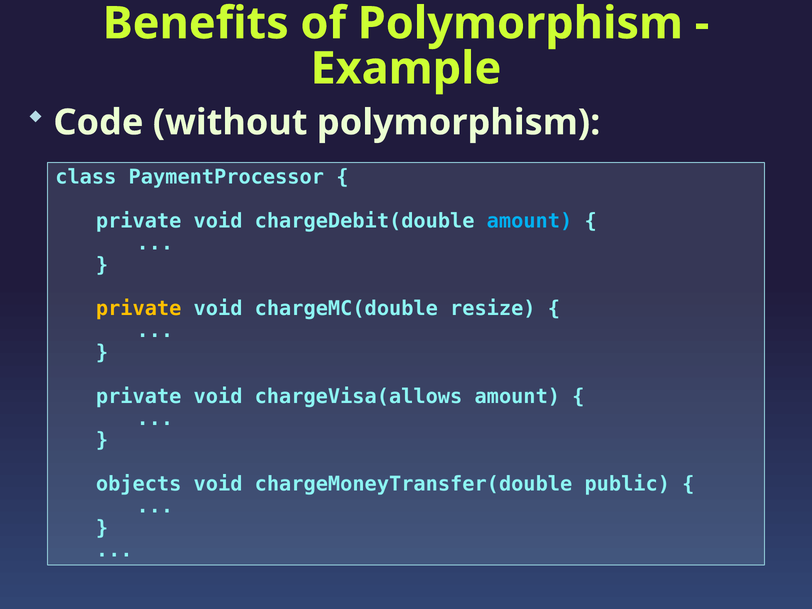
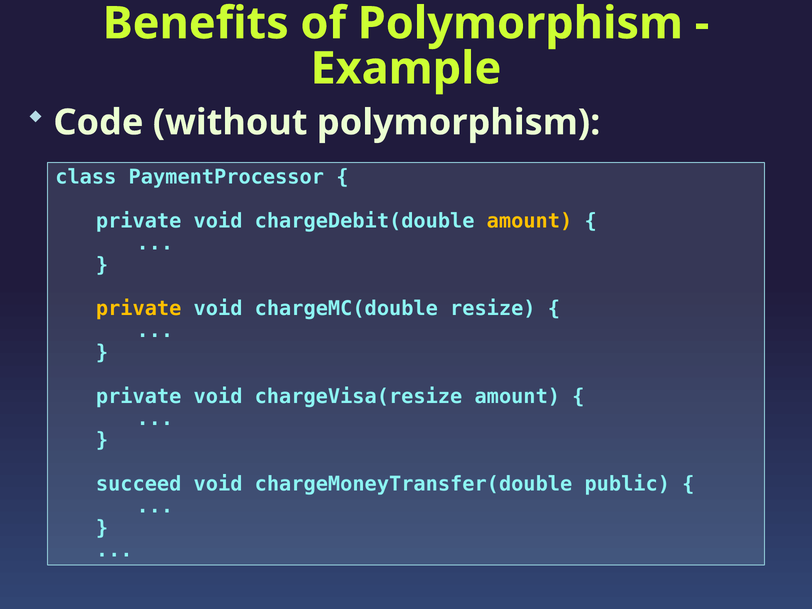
amount colour: light blue -> yellow (529, 221)
chargeVisa(allows: chargeVisa(allows -> chargeVisa(resize (358, 396)
objects: objects -> succeed (139, 484)
